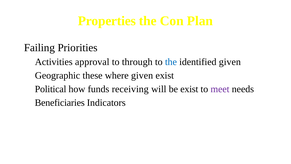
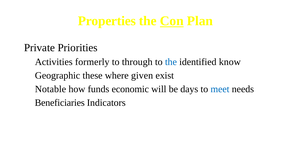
Con underline: none -> present (172, 21)
Failing: Failing -> Private (39, 48)
approval: approval -> formerly (92, 62)
identified given: given -> know (230, 62)
Political: Political -> Notable (50, 89)
receiving: receiving -> economic (130, 89)
be exist: exist -> days (189, 89)
meet colour: purple -> blue (220, 89)
